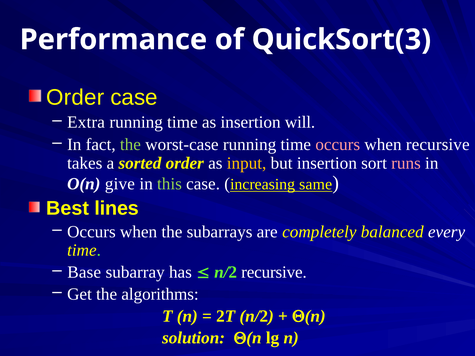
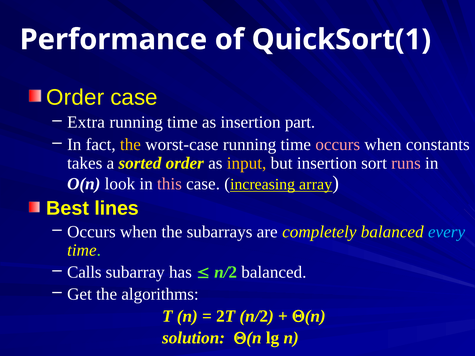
QuickSort(3: QuickSort(3 -> QuickSort(1 (341, 40)
will: will -> part (300, 122)
the colour: light green -> yellow (130, 145)
when recursive: recursive -> constants (438, 145)
give: give -> look (120, 184)
this colour: light green -> pink (169, 184)
same: same -> array (316, 185)
every colour: white -> light blue (447, 232)
Base: Base -> Calls (84, 272)
n/2 recursive: recursive -> balanced (274, 272)
